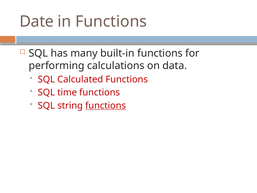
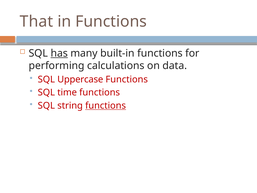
Date: Date -> That (36, 21)
has underline: none -> present (59, 53)
Calculated: Calculated -> Uppercase (80, 79)
